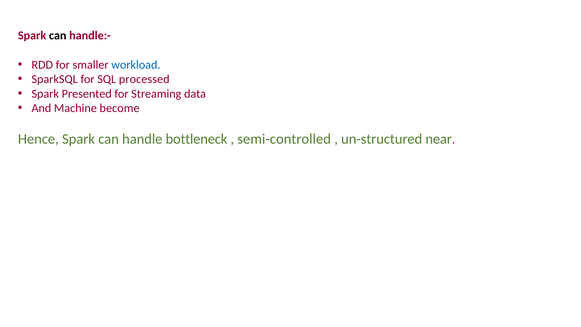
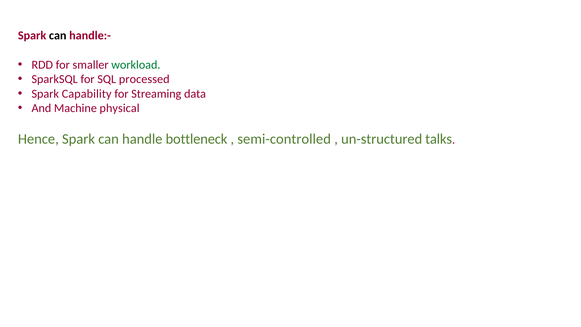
workload colour: blue -> green (136, 65)
Presented: Presented -> Capability (87, 94)
become: become -> physical (120, 108)
near: near -> talks (439, 139)
